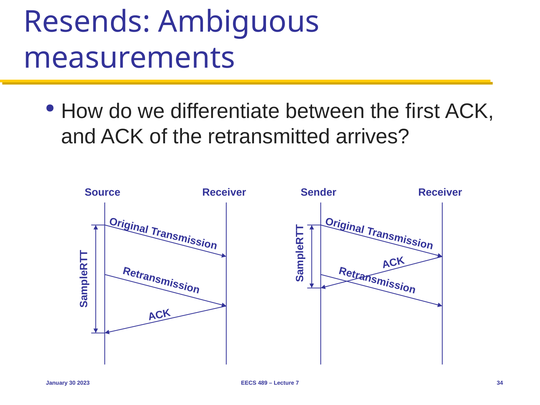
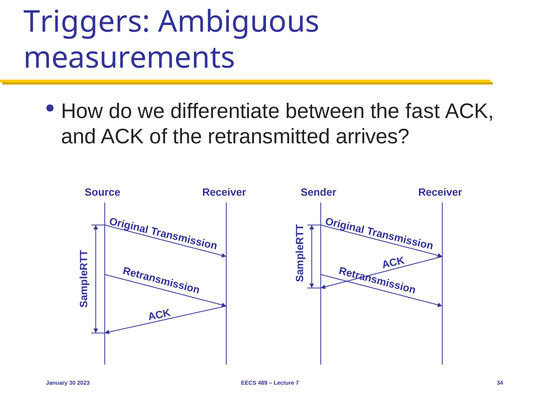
Resends: Resends -> Triggers (87, 22)
first: first -> fast (423, 111)
